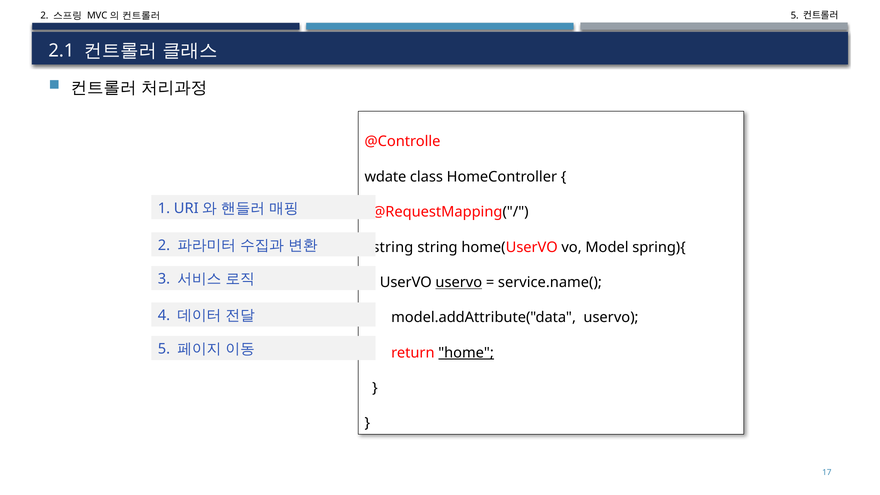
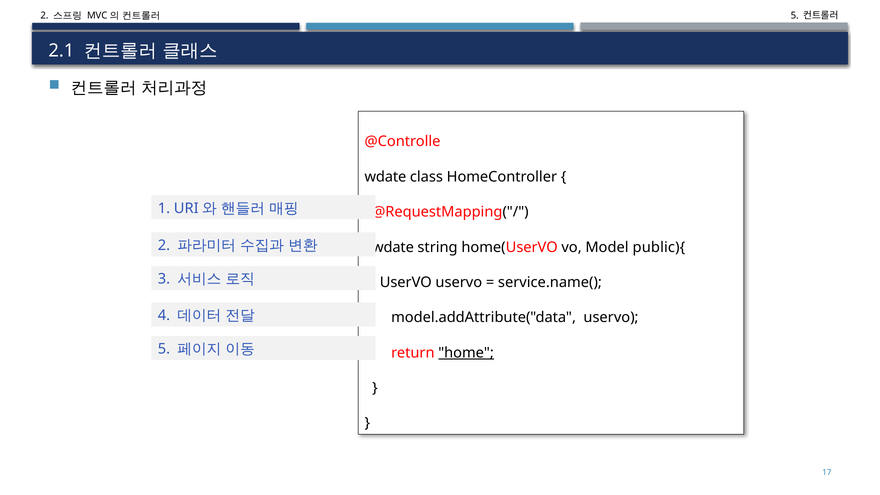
string: string -> wdate (393, 247)
spring){: spring){ -> public){ (659, 247)
uservo underline: present -> none (459, 282)
